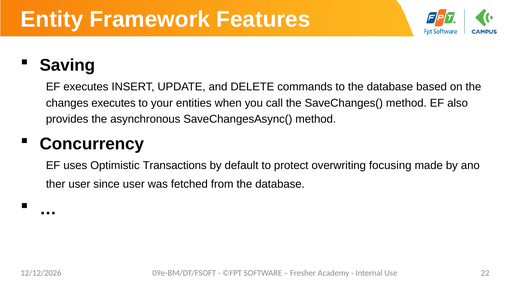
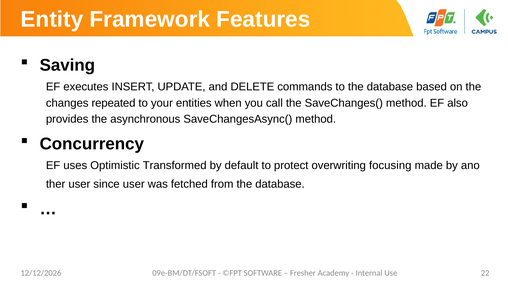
changes executes: executes -> repeated (114, 103)
Transactions: Transactions -> Transformed (175, 165)
